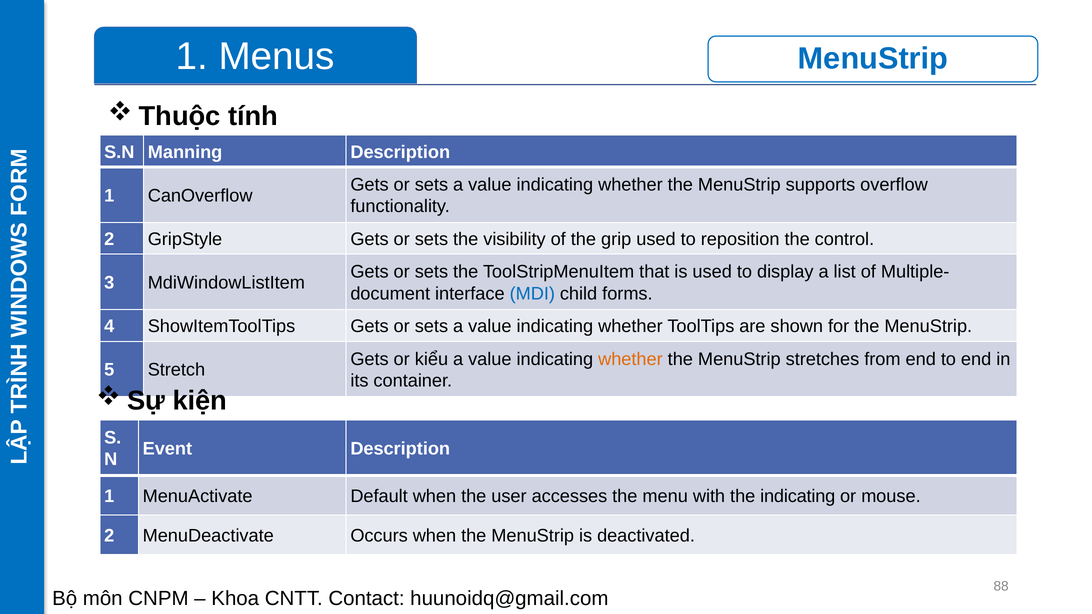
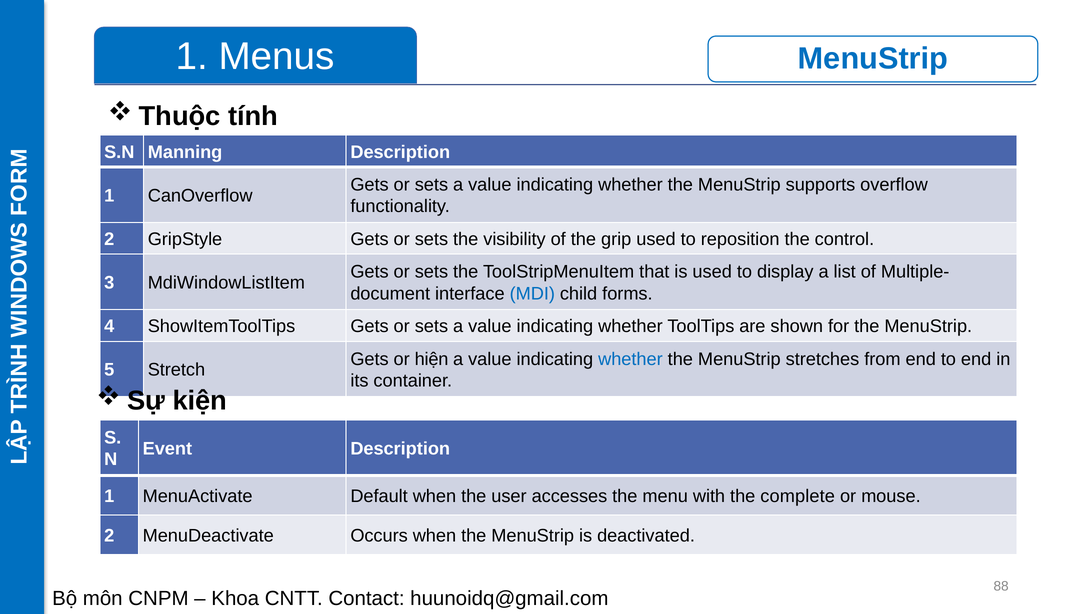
kiểu: kiểu -> hiện (432, 359)
whether colour: orange -> blue (630, 359)
the indicating: indicating -> complete (798, 496)
